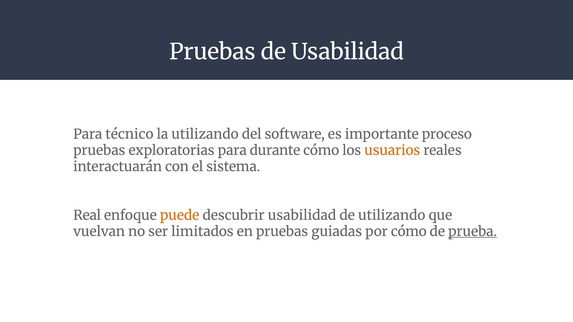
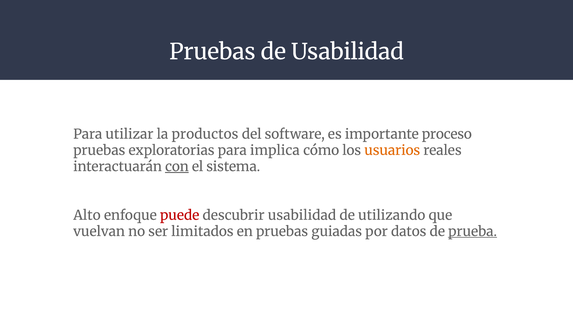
técnico: técnico -> utilizar (129, 134)
la utilizando: utilizando -> productos (205, 134)
durante: durante -> implica (275, 151)
con underline: none -> present (177, 167)
Real: Real -> Alto (87, 216)
puede colour: orange -> red (180, 216)
por cómo: cómo -> datos (409, 232)
